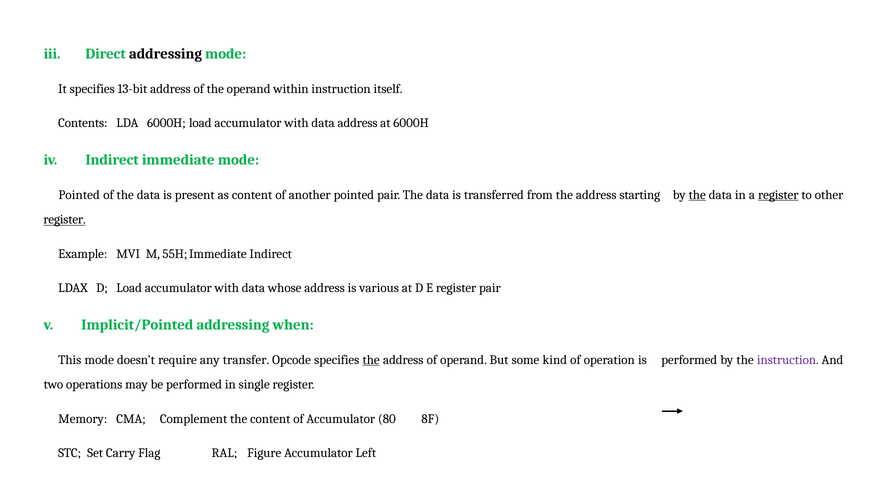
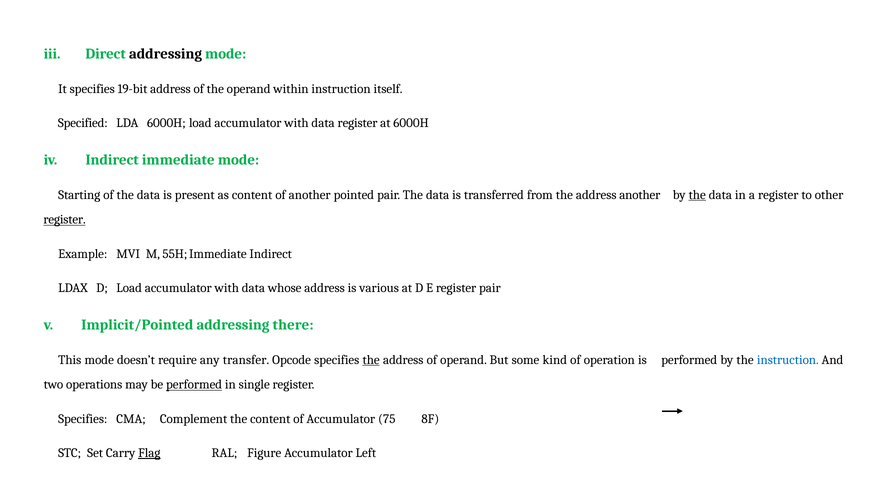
13-bit: 13-bit -> 19-bit (133, 89)
Contents: Contents -> Specified (83, 123)
data address: address -> register (358, 123)
Pointed: Pointed -> Starting (79, 195)
address starting: starting -> another (640, 195)
register underline: present -> none (778, 195)
when: when -> there (293, 325)
instruction colour: purple -> blue (788, 360)
performed underline: none -> present (194, 385)
Memory: Memory -> Specifies (83, 419)
80: 80 -> 75 (387, 419)
Flag underline: none -> present (149, 454)
